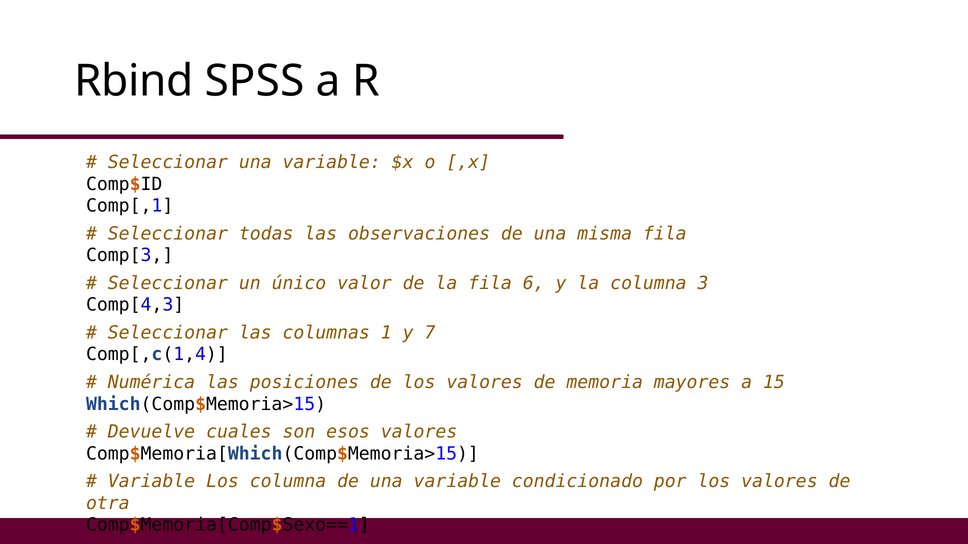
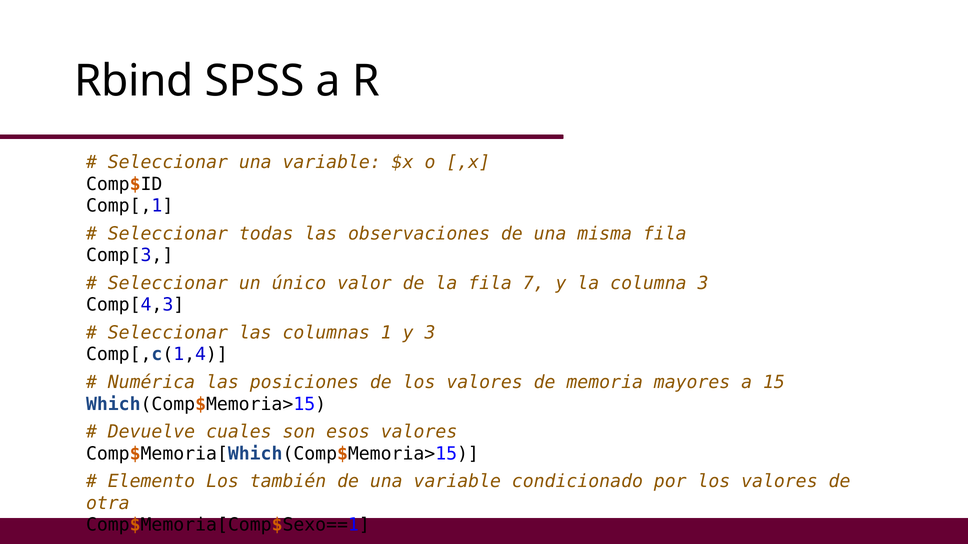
6: 6 -> 7 (534, 283)
y 7: 7 -> 3 (430, 333)
Variable: Variable -> Elemento (151, 482)
Los columna: columna -> también (288, 482)
